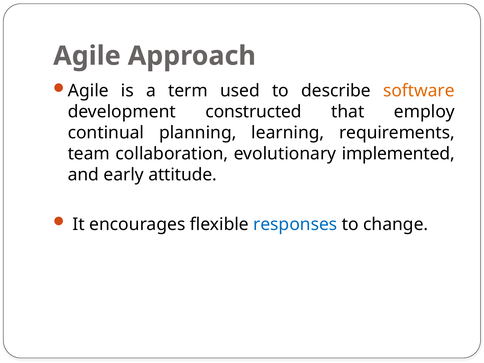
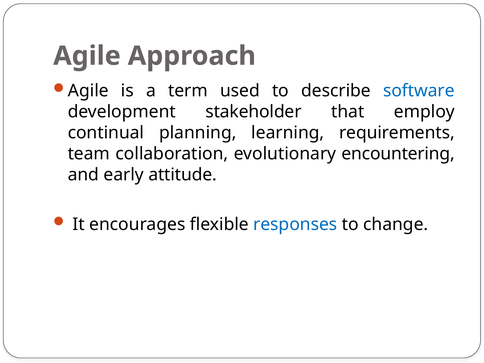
software colour: orange -> blue (419, 91)
constructed: constructed -> stakeholder (254, 112)
implemented: implemented -> encountering (398, 154)
